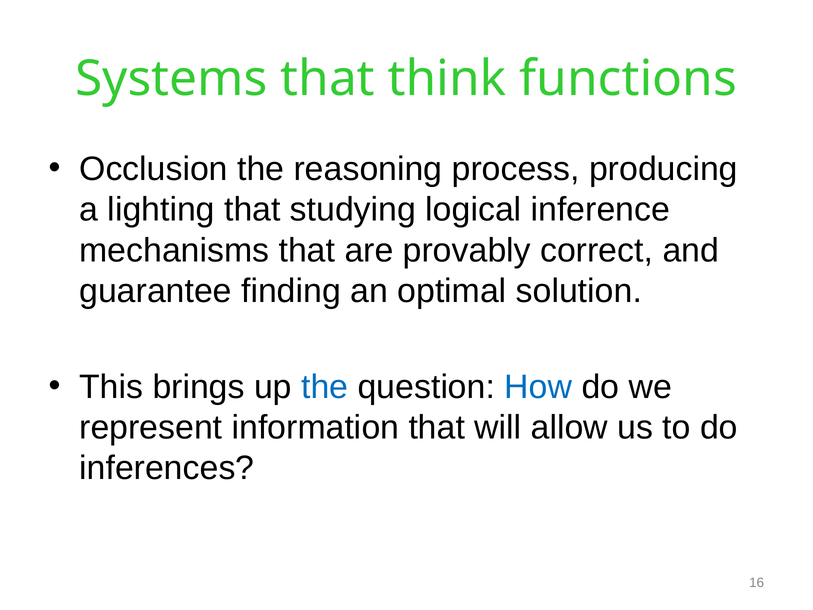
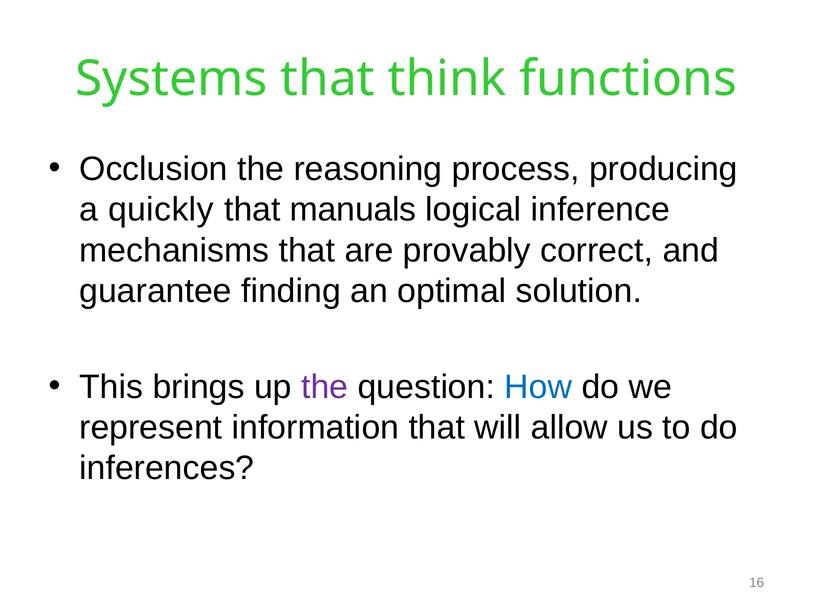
lighting: lighting -> quickly (161, 210)
studying: studying -> manuals (353, 210)
the colour: blue -> purple (325, 387)
